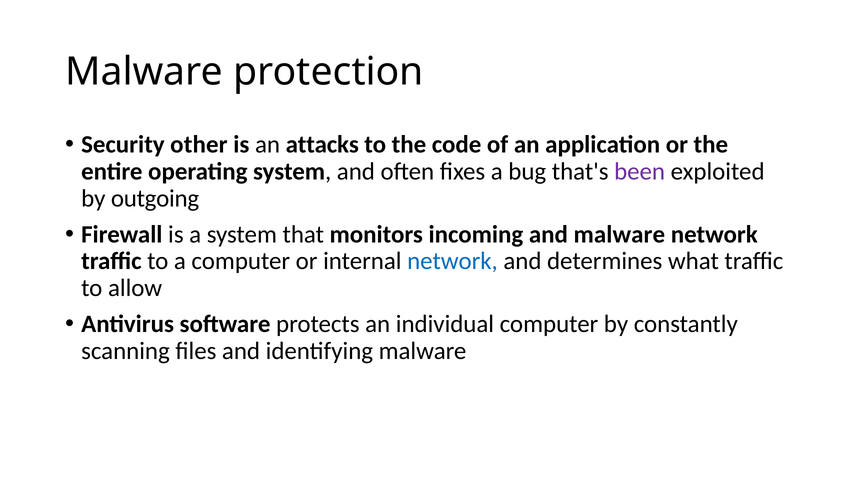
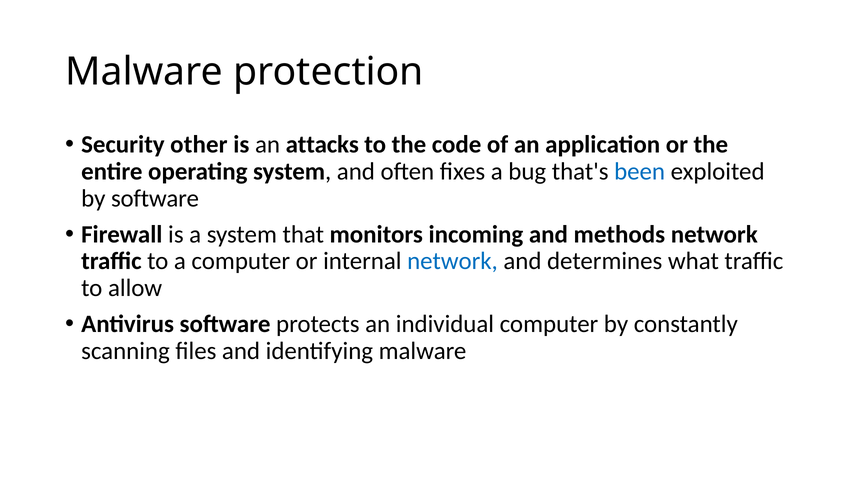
been colour: purple -> blue (640, 171)
by outgoing: outgoing -> software (155, 198)
and malware: malware -> methods (619, 234)
